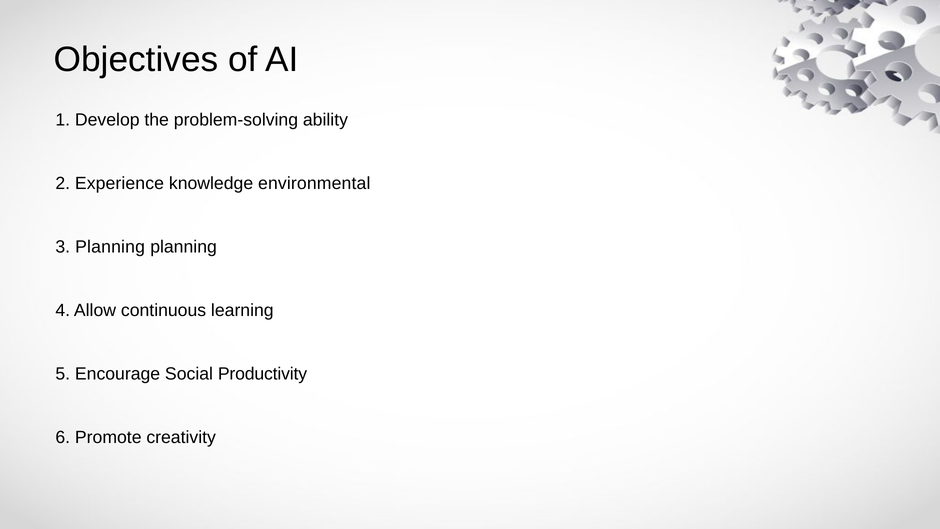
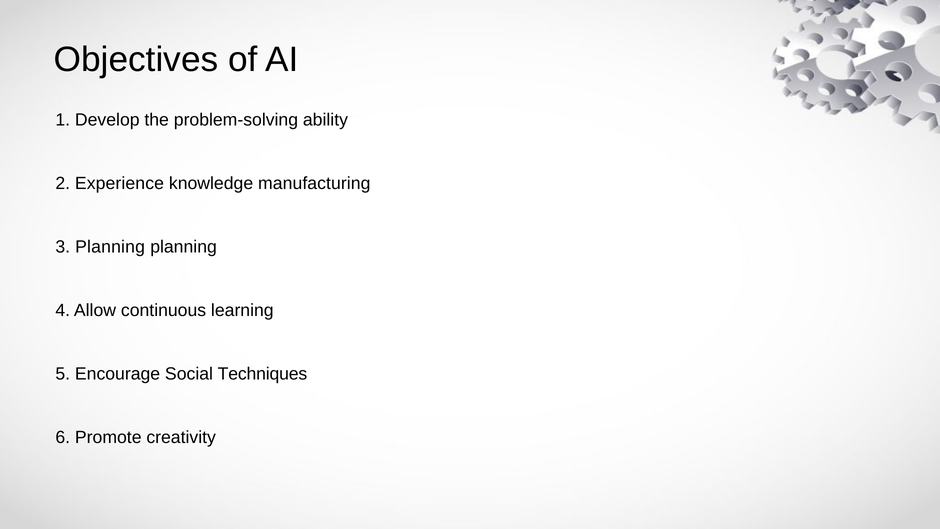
environmental: environmental -> manufacturing (314, 184)
Productivity: Productivity -> Techniques (262, 374)
